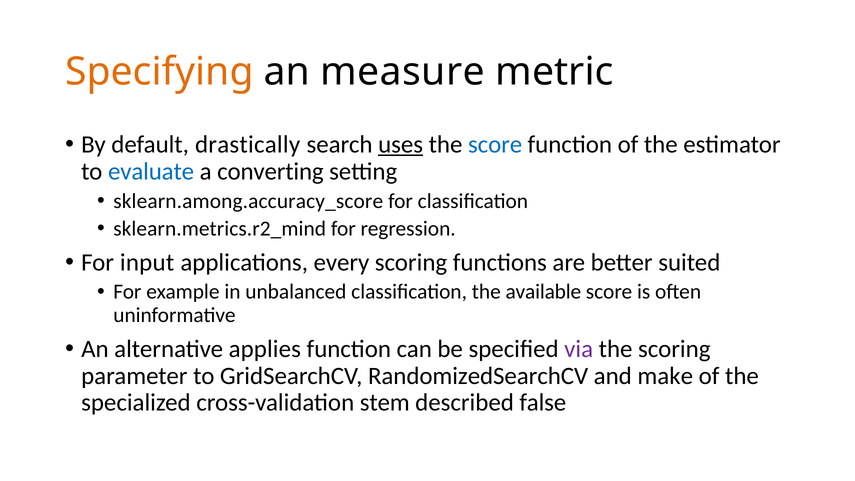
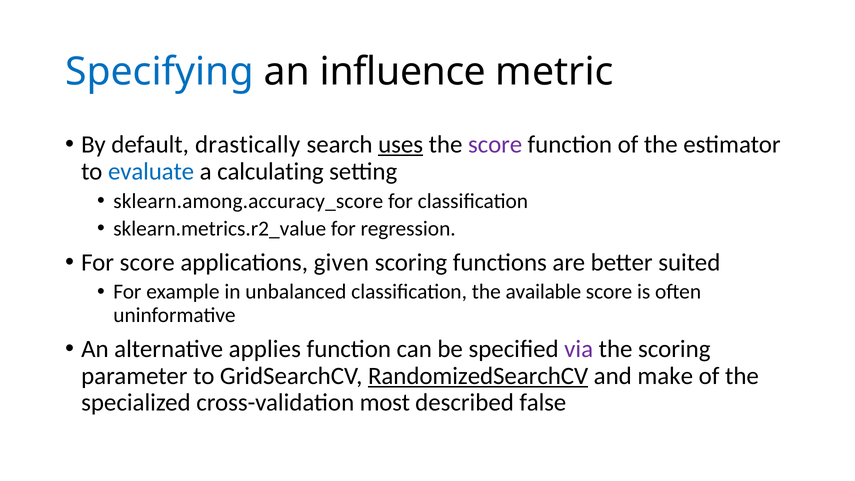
Specifying colour: orange -> blue (159, 72)
measure: measure -> influence (403, 72)
score colour: blue -> purple (495, 145)
converting: converting -> calculating (270, 171)
sklearn.metrics.r2_mind: sklearn.metrics.r2_mind -> sklearn.metrics.r2_value (220, 228)
For input: input -> score (147, 262)
every: every -> given (341, 262)
RandomizedSearchCV underline: none -> present (478, 376)
stem: stem -> most (385, 403)
